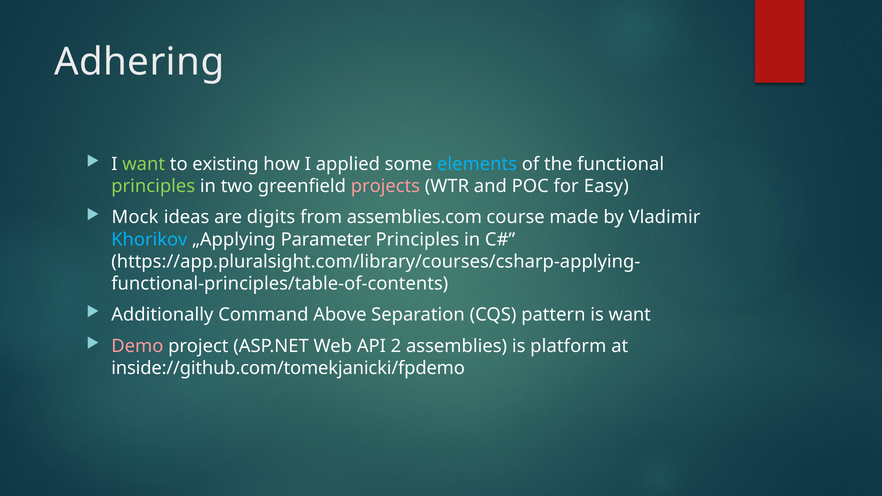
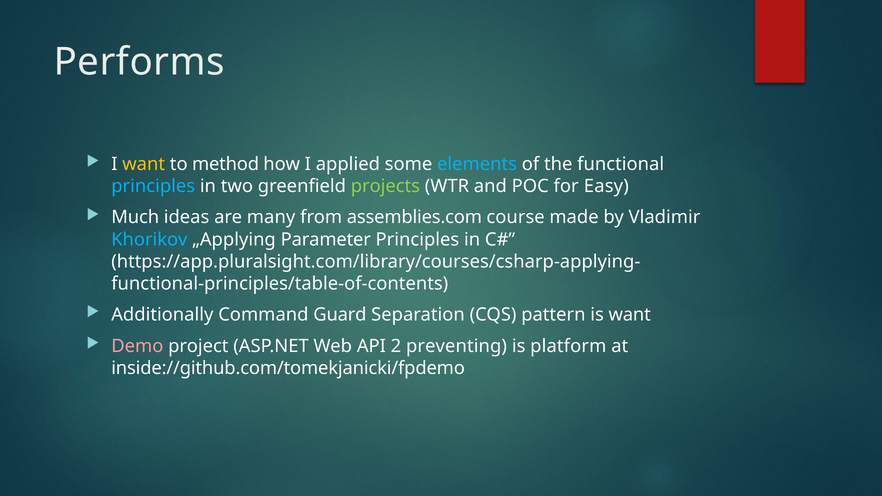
Adhering: Adhering -> Performs (139, 62)
want colour: light green -> yellow (144, 164)
existing: existing -> method (226, 164)
principles colour: light green -> light blue (153, 186)
projects colour: pink -> light green (385, 186)
Mock: Mock -> Much (135, 217)
digits: digits -> many (271, 217)
Above: Above -> Guard (340, 315)
assemblies: assemblies -> preventing (457, 346)
